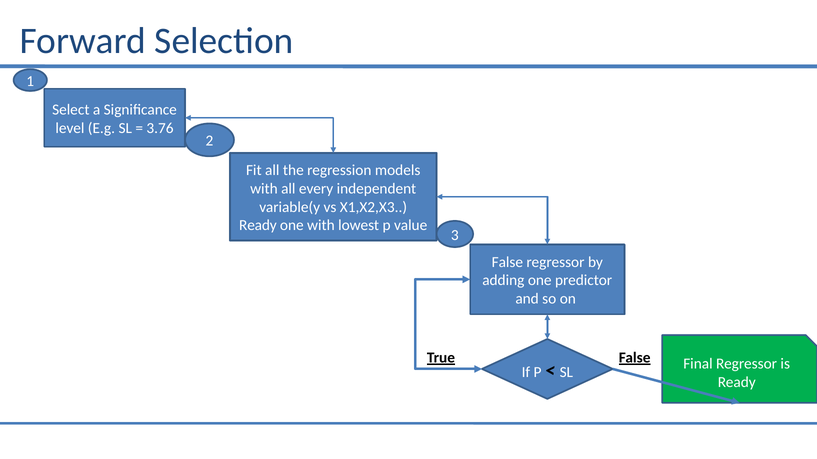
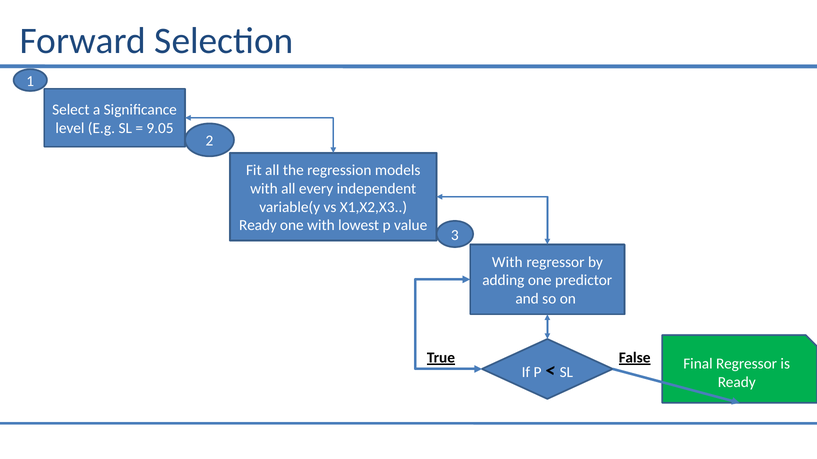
3.76: 3.76 -> 9.05 (160, 128)
False: False -> With (507, 262)
